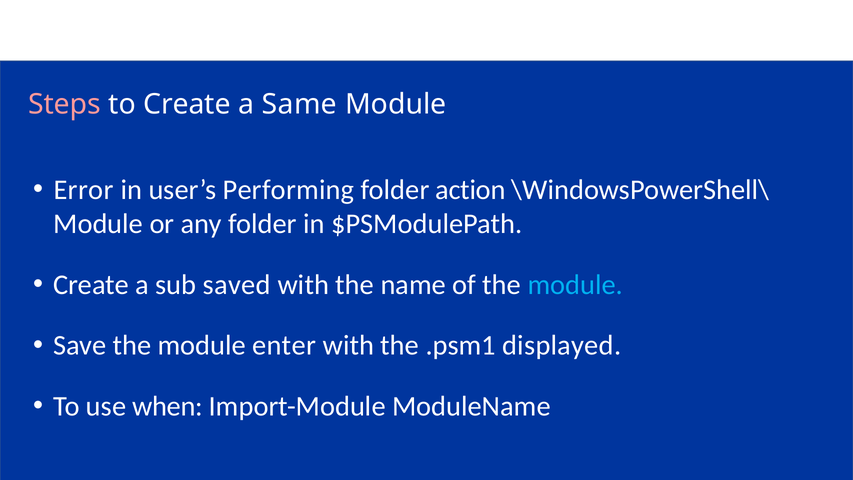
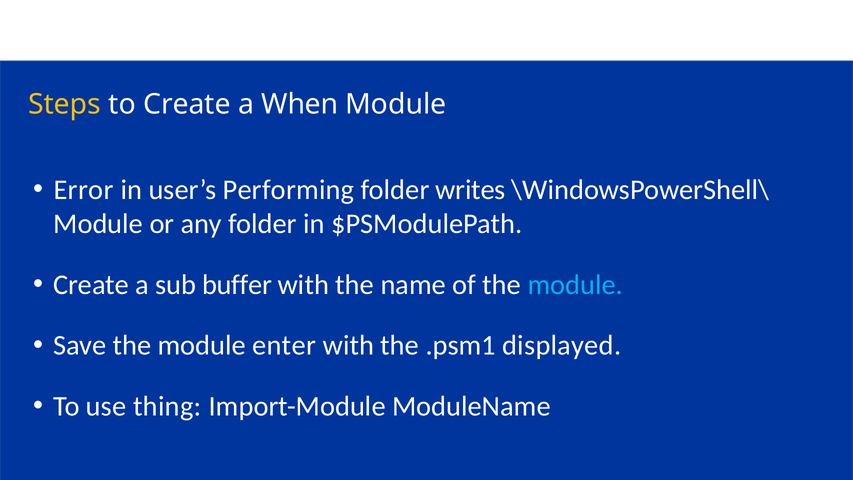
Steps colour: pink -> yellow (65, 105)
Same: Same -> When (300, 105)
action: action -> writes (470, 190)
saved: saved -> buffer (237, 285)
when: when -> thing (167, 406)
